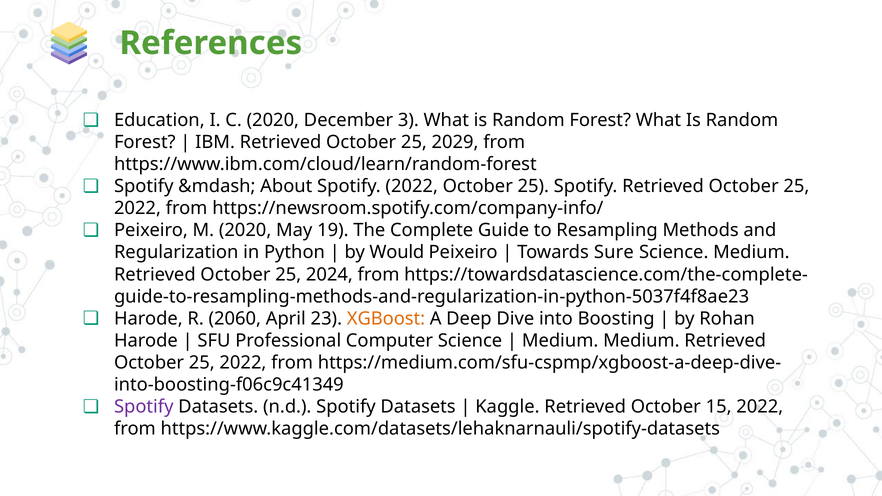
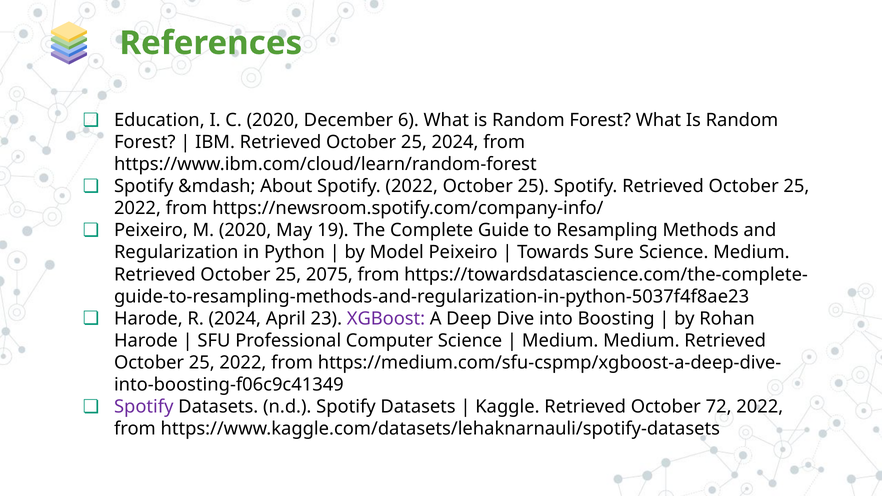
3: 3 -> 6 (408, 120)
25 2029: 2029 -> 2024 (455, 142)
Would: Would -> Model (397, 252)
2024: 2024 -> 2075 (329, 275)
R 2060: 2060 -> 2024 (235, 319)
XGBoost colour: orange -> purple (386, 319)
15: 15 -> 72 (719, 407)
